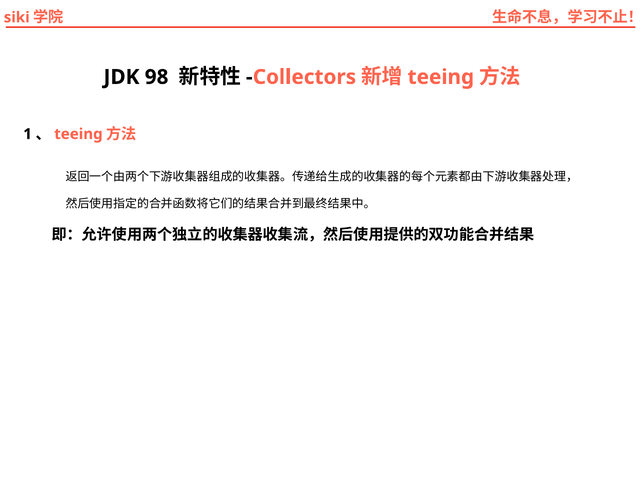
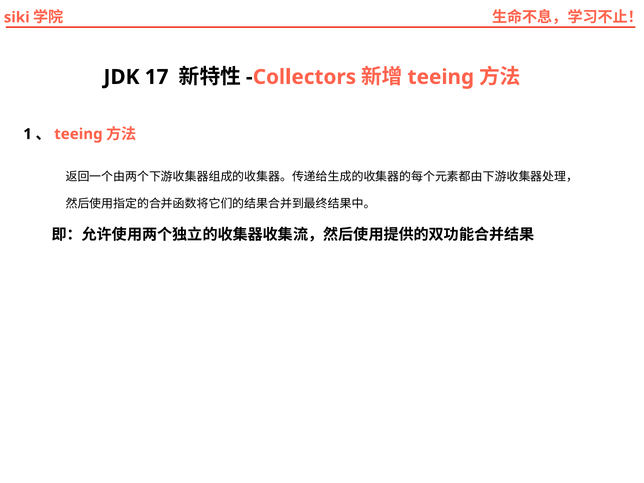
98: 98 -> 17 (157, 77)
